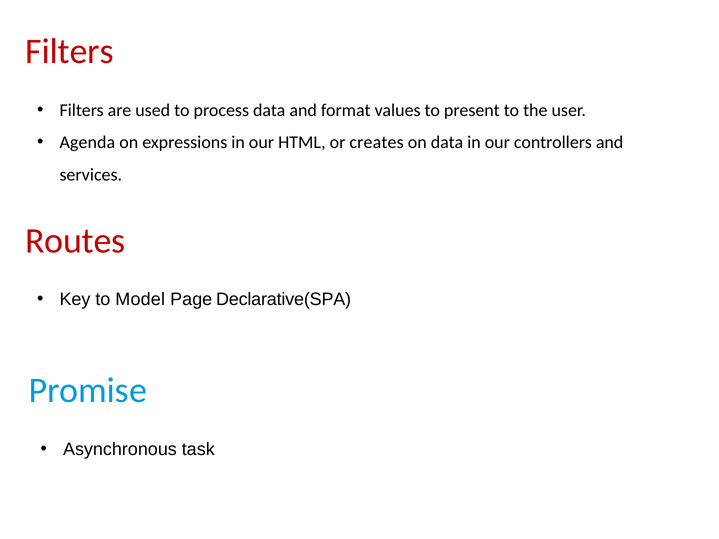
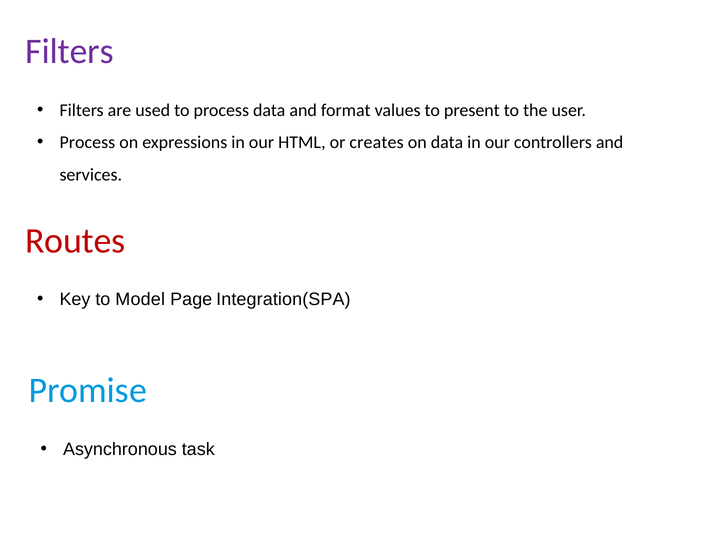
Filters colour: red -> purple (69, 52)
Agenda: Agenda -> Process (87, 143)
Declarative(SPA: Declarative(SPA -> Integration(SPA (283, 300)
